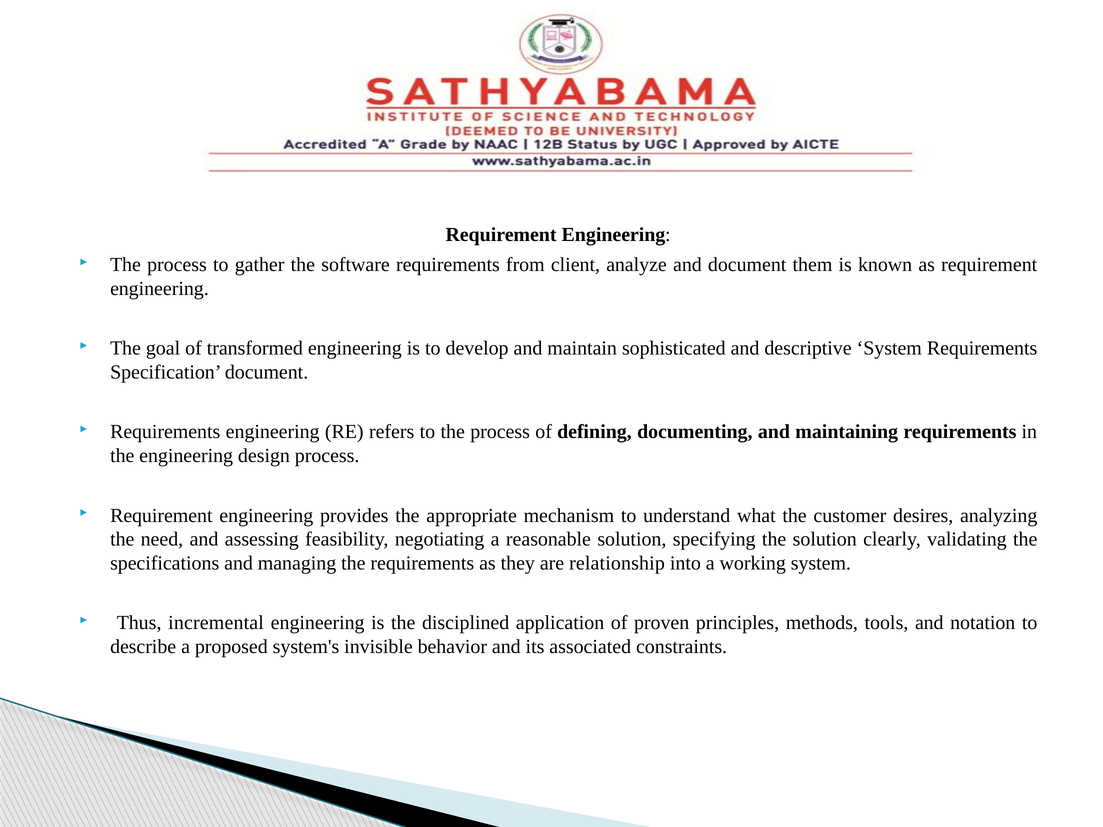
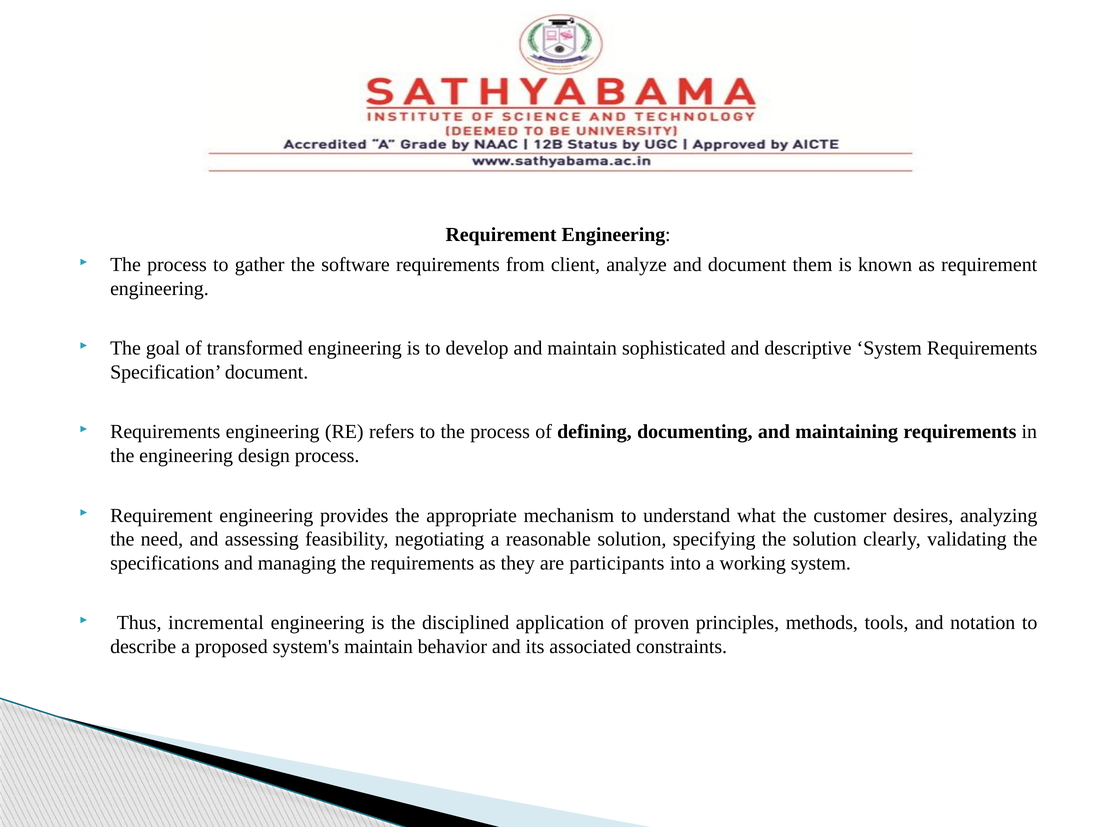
relationship: relationship -> participants (617, 563)
system's invisible: invisible -> maintain (379, 647)
